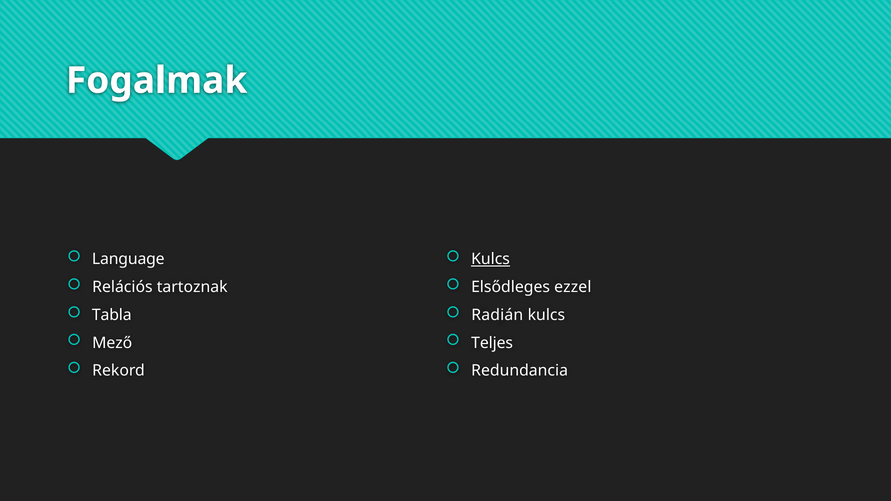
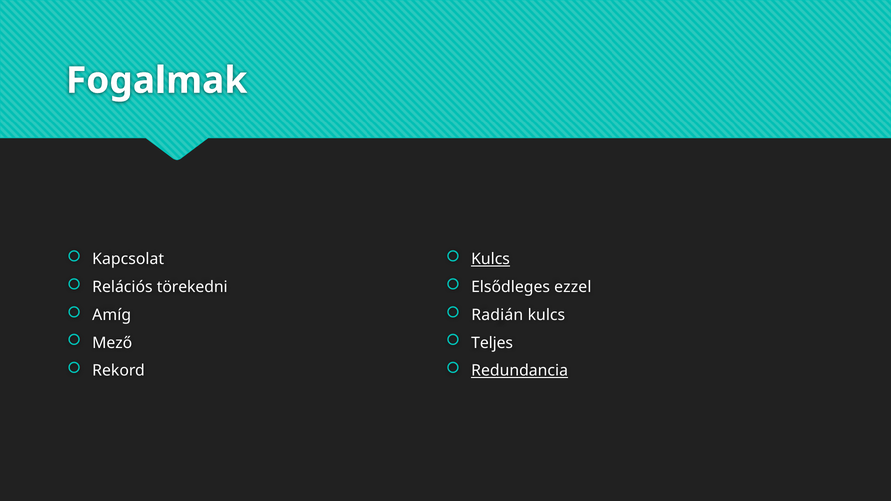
Language: Language -> Kapcsolat (128, 259)
tartoznak: tartoznak -> törekedni (192, 287)
Tabla: Tabla -> Amíg (112, 315)
Redundancia underline: none -> present (520, 371)
